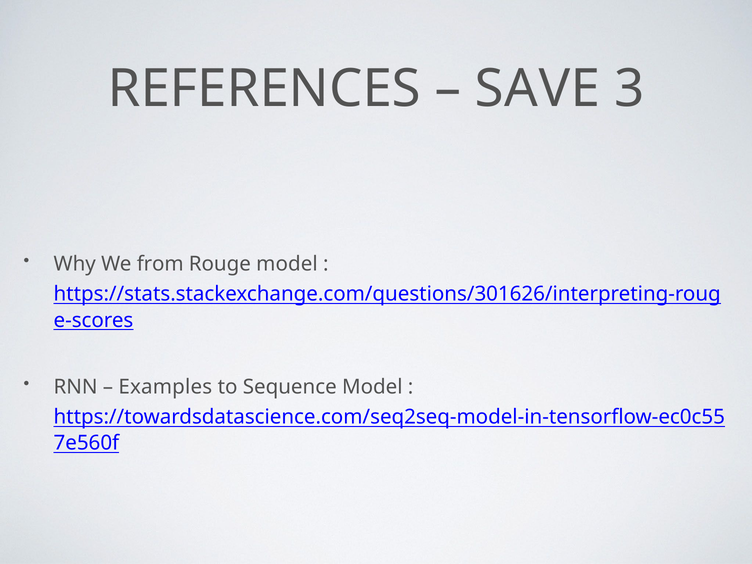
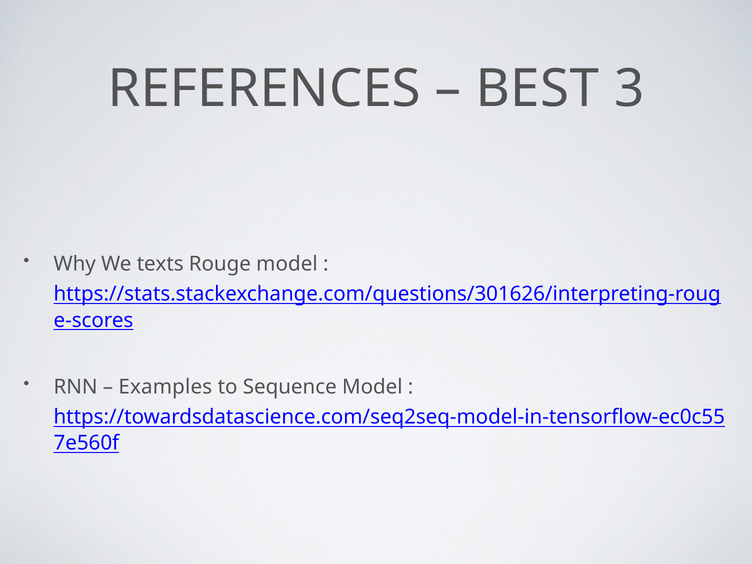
SAVE: SAVE -> BEST (537, 89)
from: from -> texts (160, 264)
